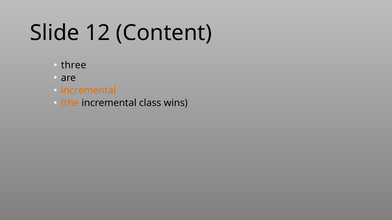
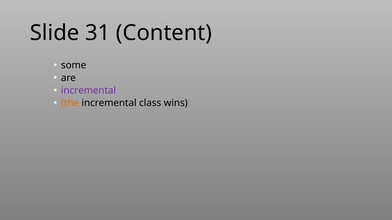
12: 12 -> 31 (98, 33)
three: three -> some (74, 65)
incremental colour: orange -> purple (88, 91)
